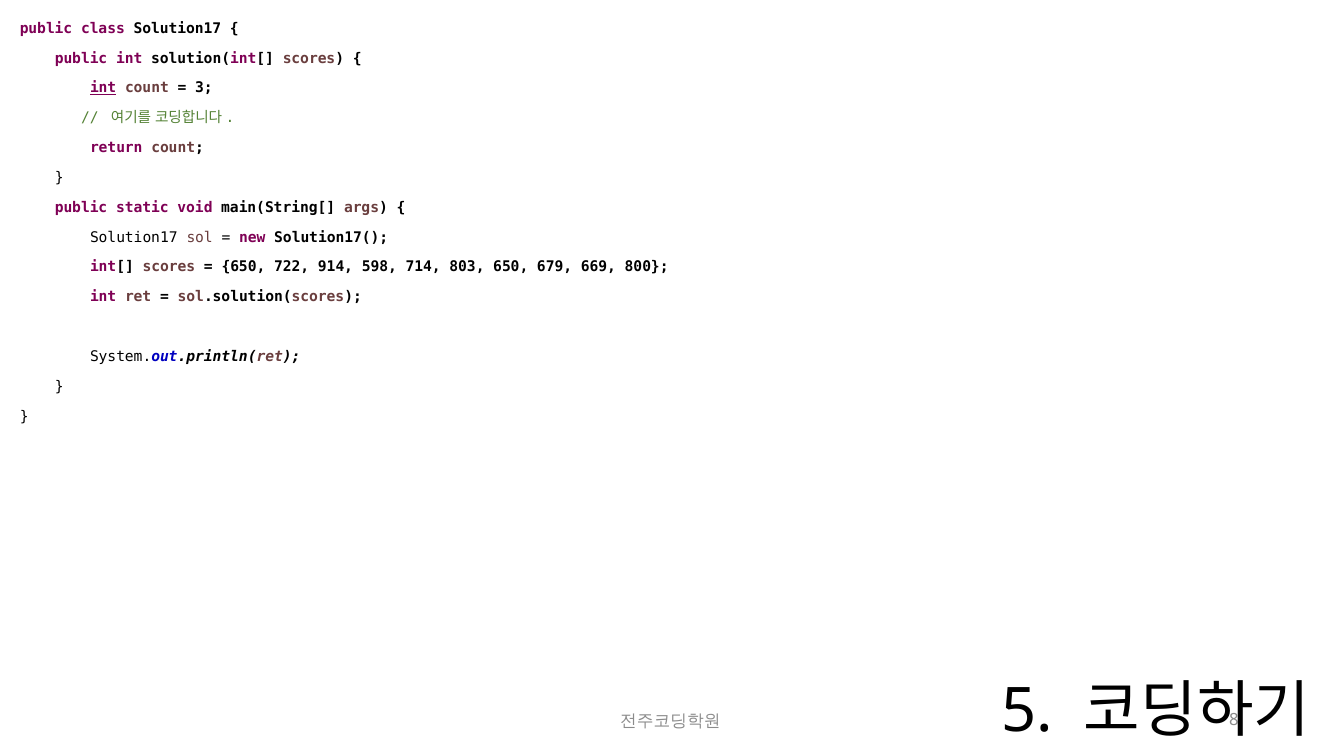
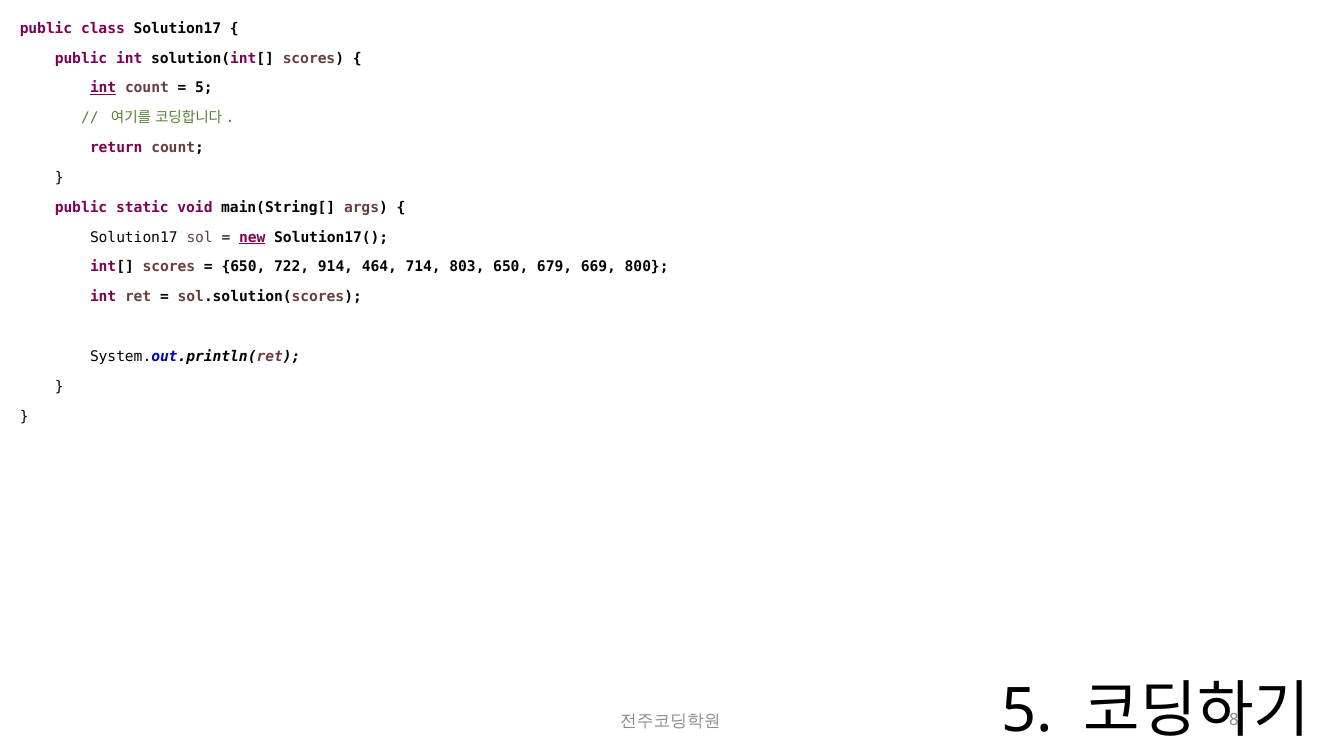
3: 3 -> 5 (204, 88)
new underline: none -> present (252, 237)
598: 598 -> 464 (379, 267)
